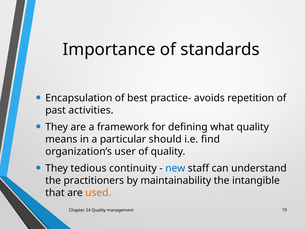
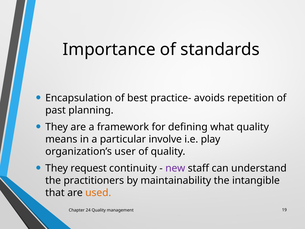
activities: activities -> planning (91, 110)
should: should -> involve (165, 139)
find: find -> play (211, 139)
tedious: tedious -> request (89, 168)
new colour: blue -> purple (175, 168)
